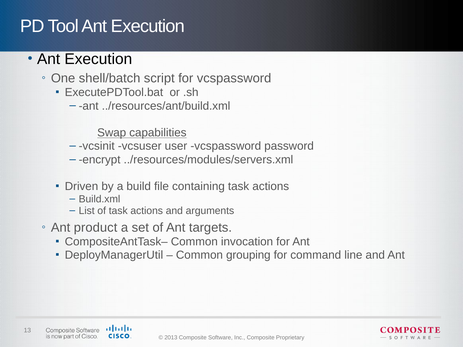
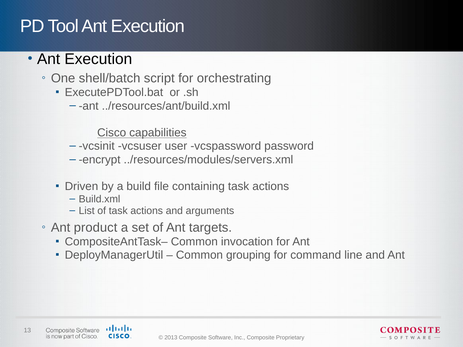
for vcspassword: vcspassword -> orchestrating (234, 78)
Swap: Swap -> Cisco (112, 133)
